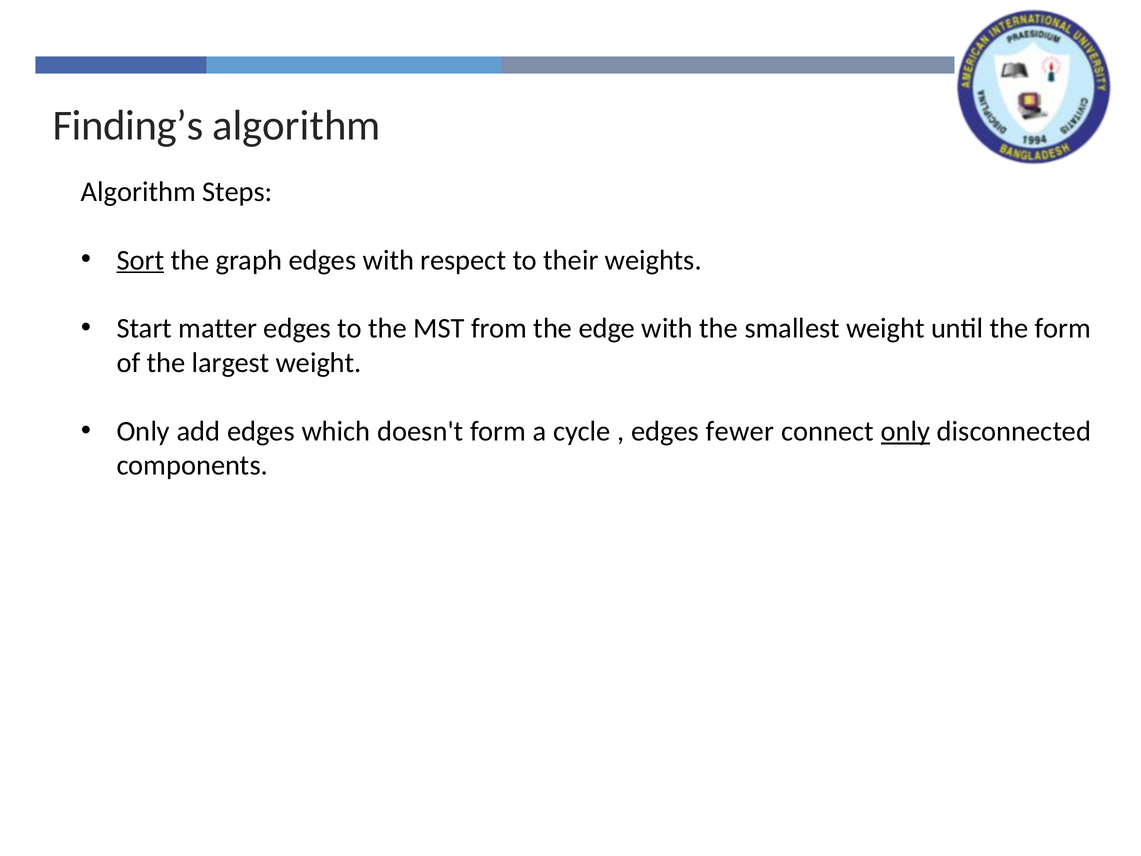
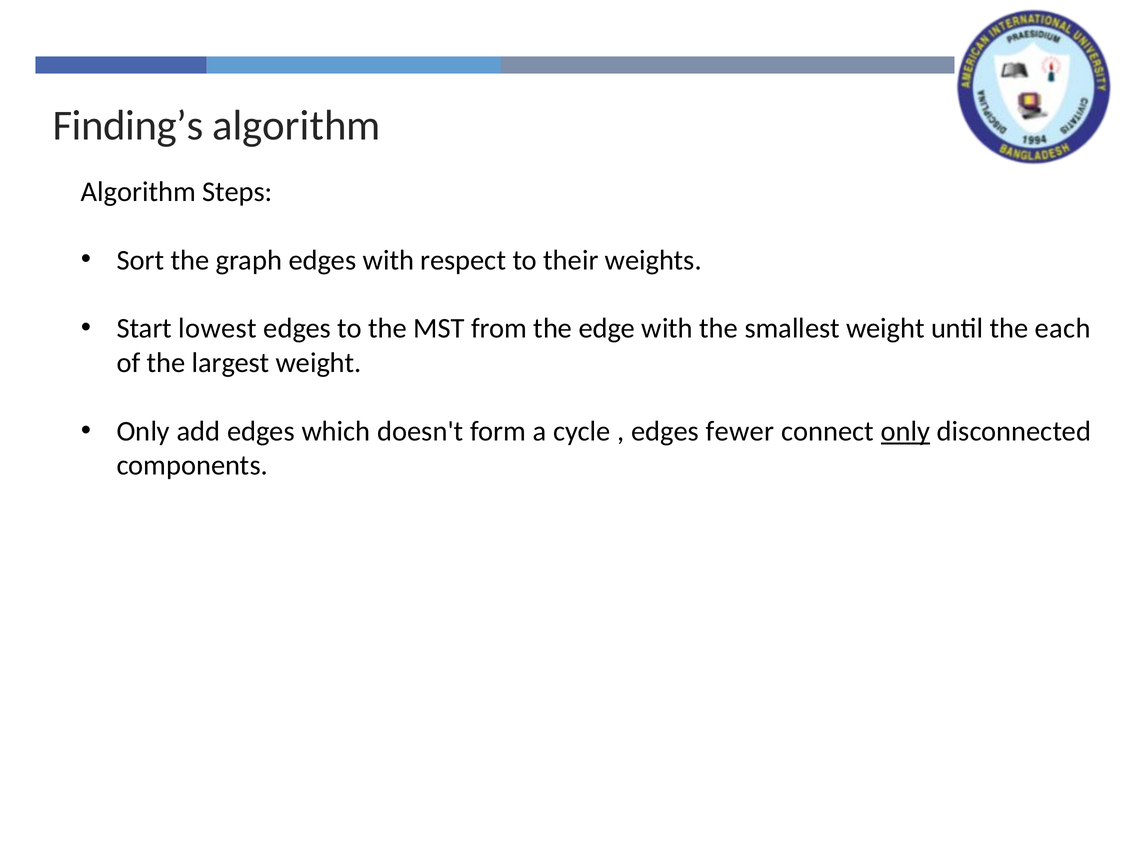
Sort underline: present -> none (140, 260)
matter: matter -> lowest (218, 328)
the form: form -> each (1063, 328)
